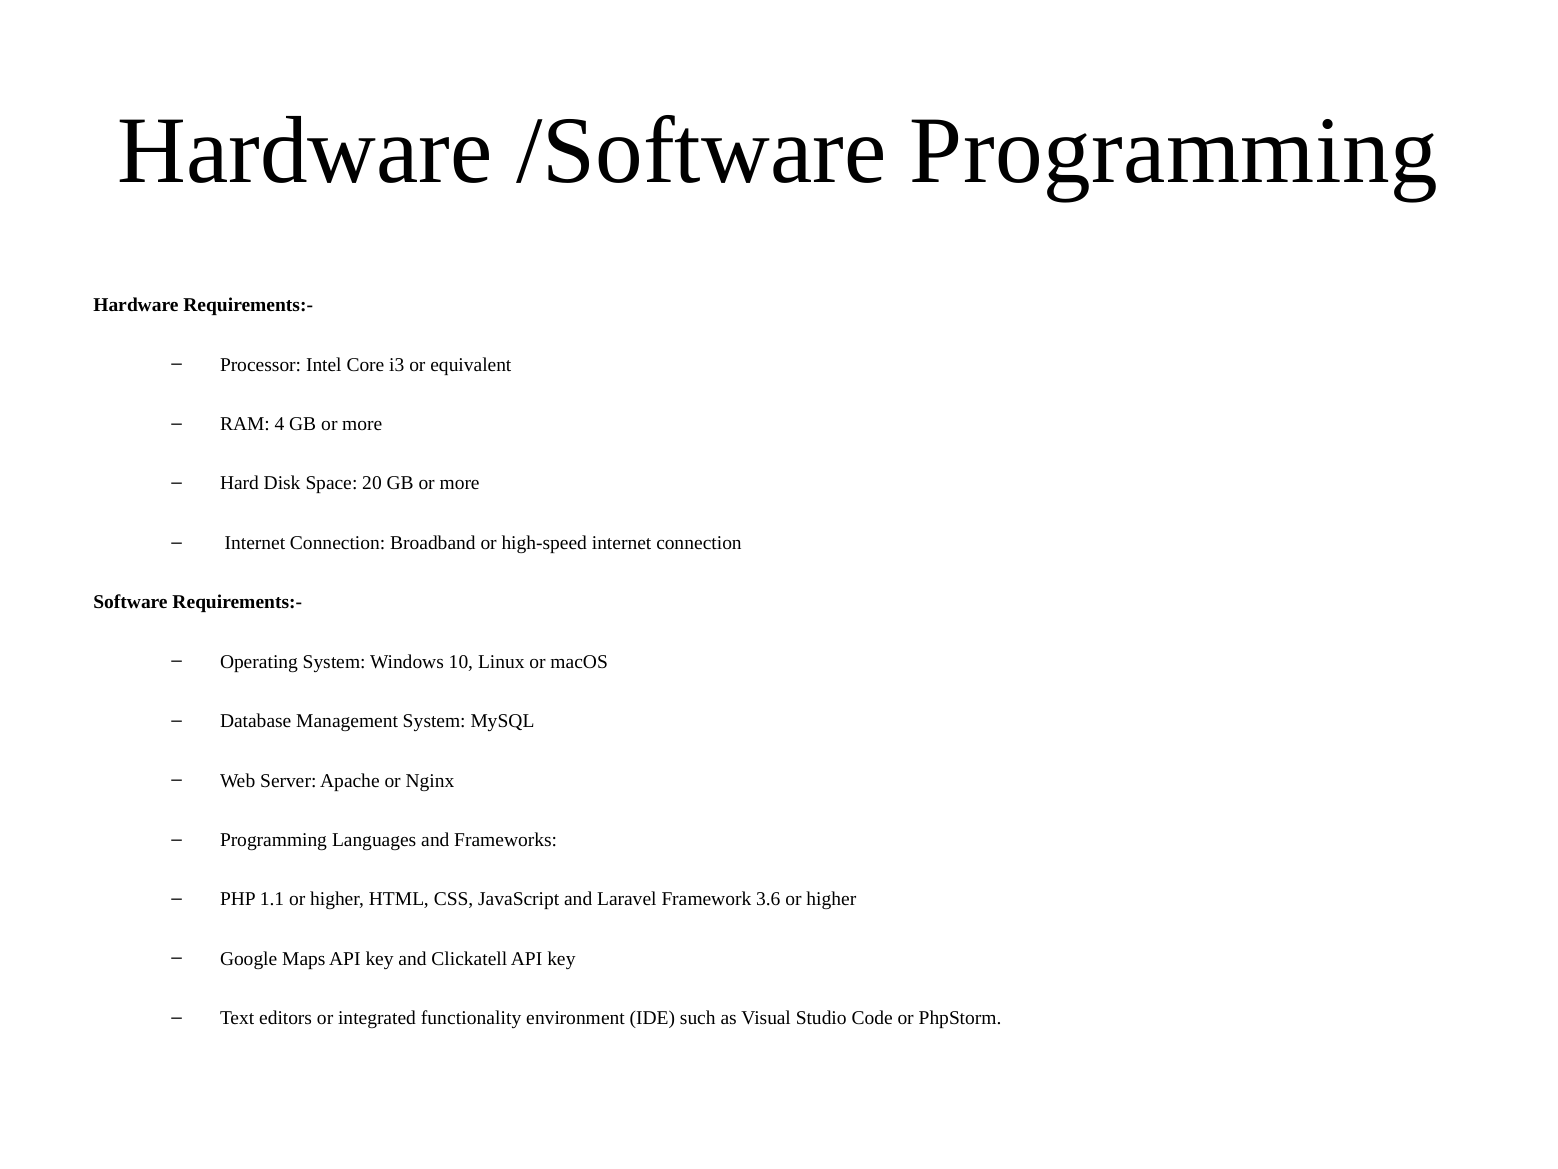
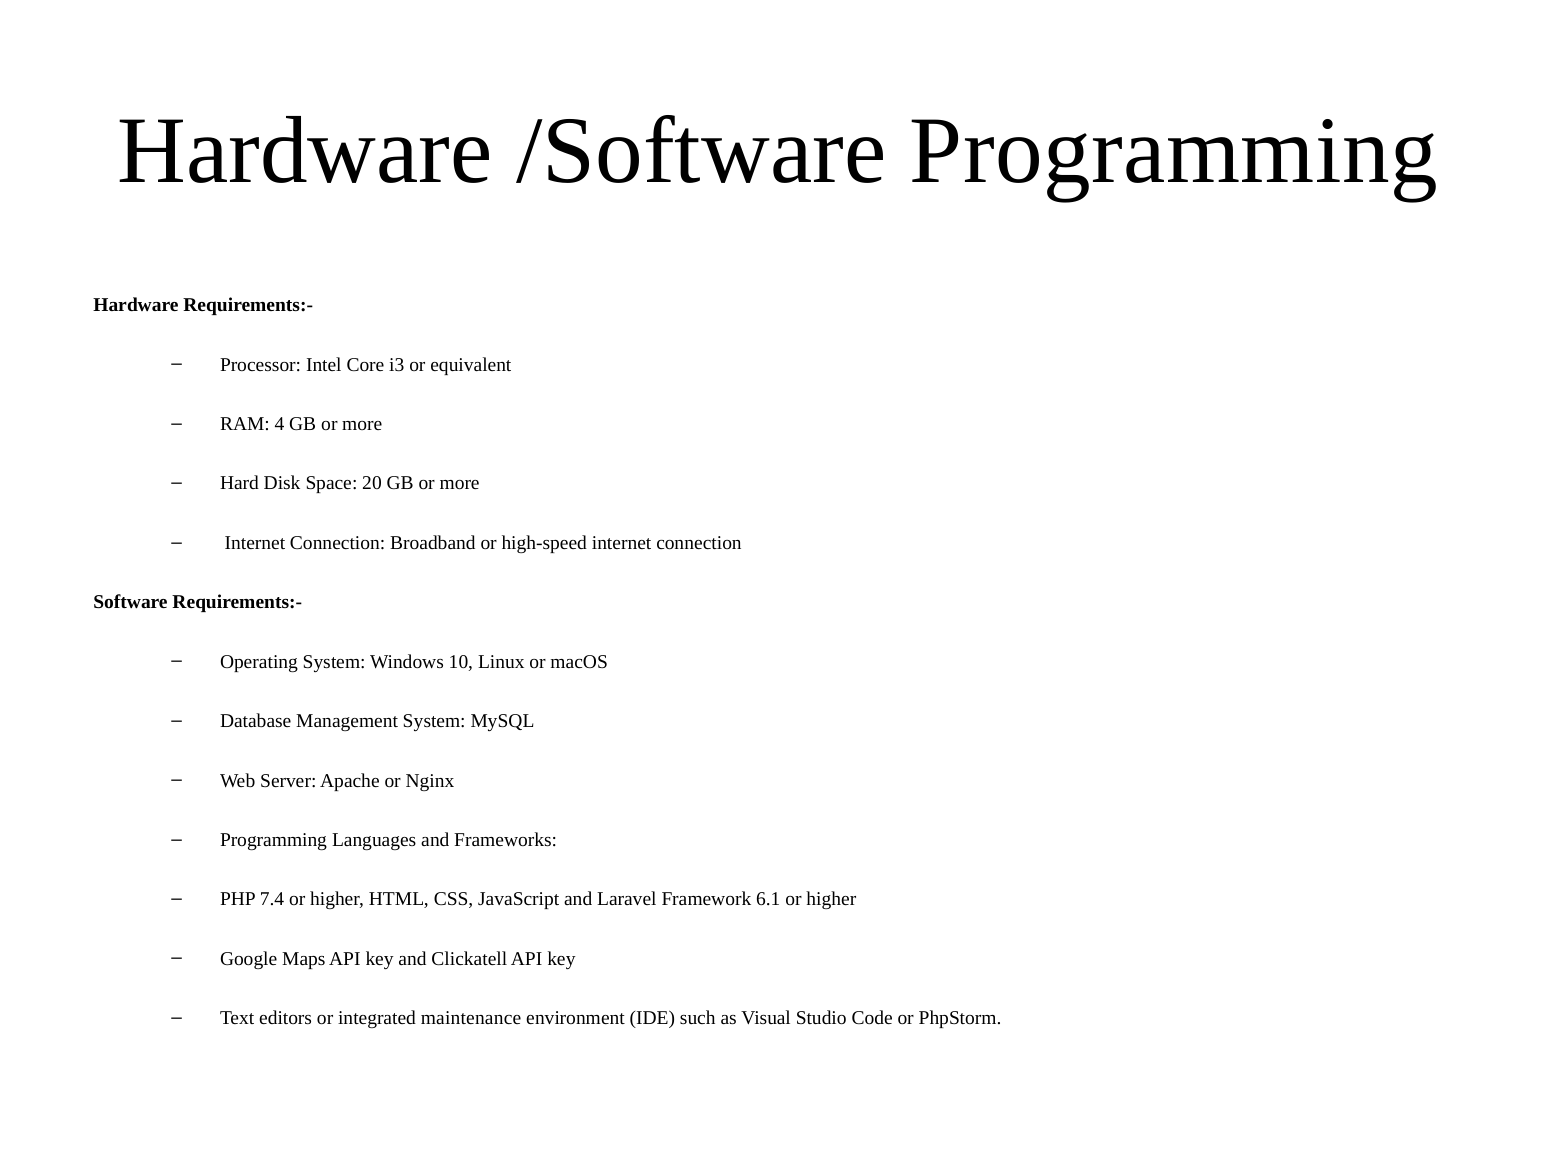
1.1: 1.1 -> 7.4 (272, 899)
3.6: 3.6 -> 6.1 (768, 899)
functionality: functionality -> maintenance (471, 1018)
